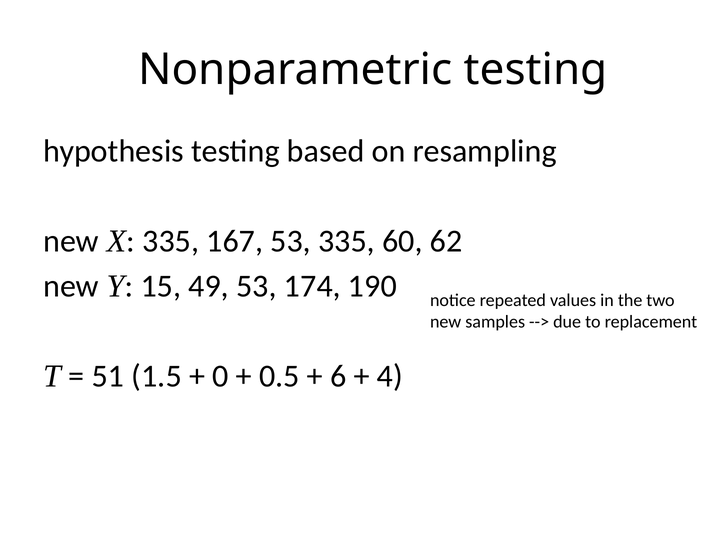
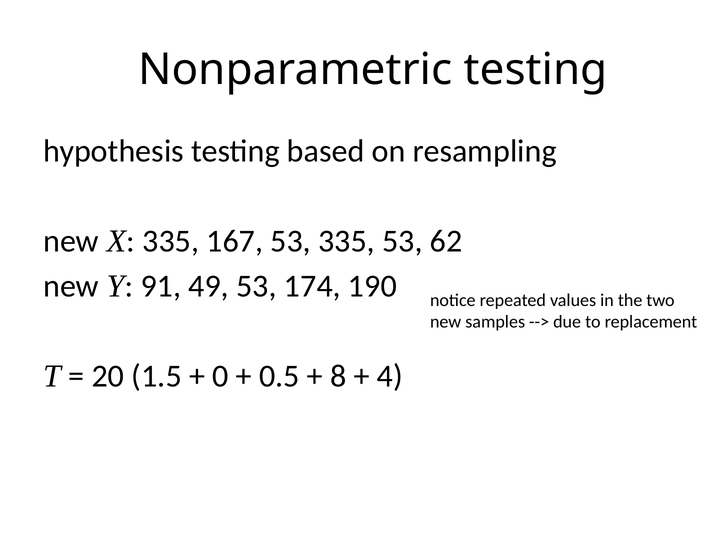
335 60: 60 -> 53 (402, 241)
15: 15 -> 91 (161, 286)
51: 51 -> 20 (108, 376)
6: 6 -> 8 (338, 376)
